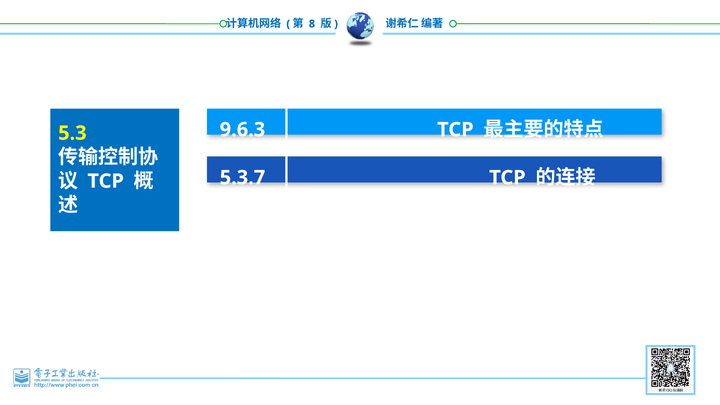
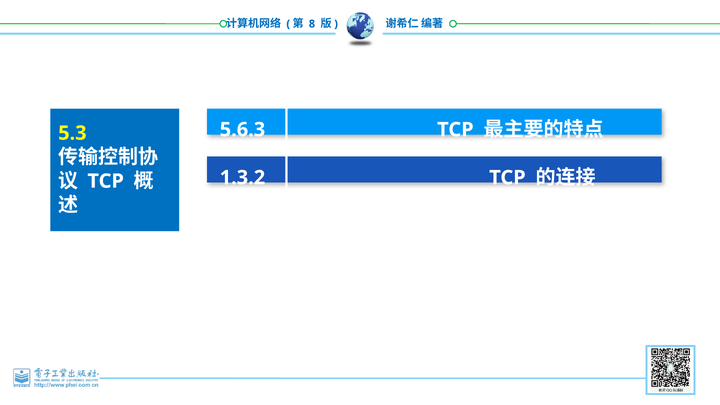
9.6.3: 9.6.3 -> 5.6.3 (242, 130)
5.3.7: 5.3.7 -> 1.3.2 (242, 178)
